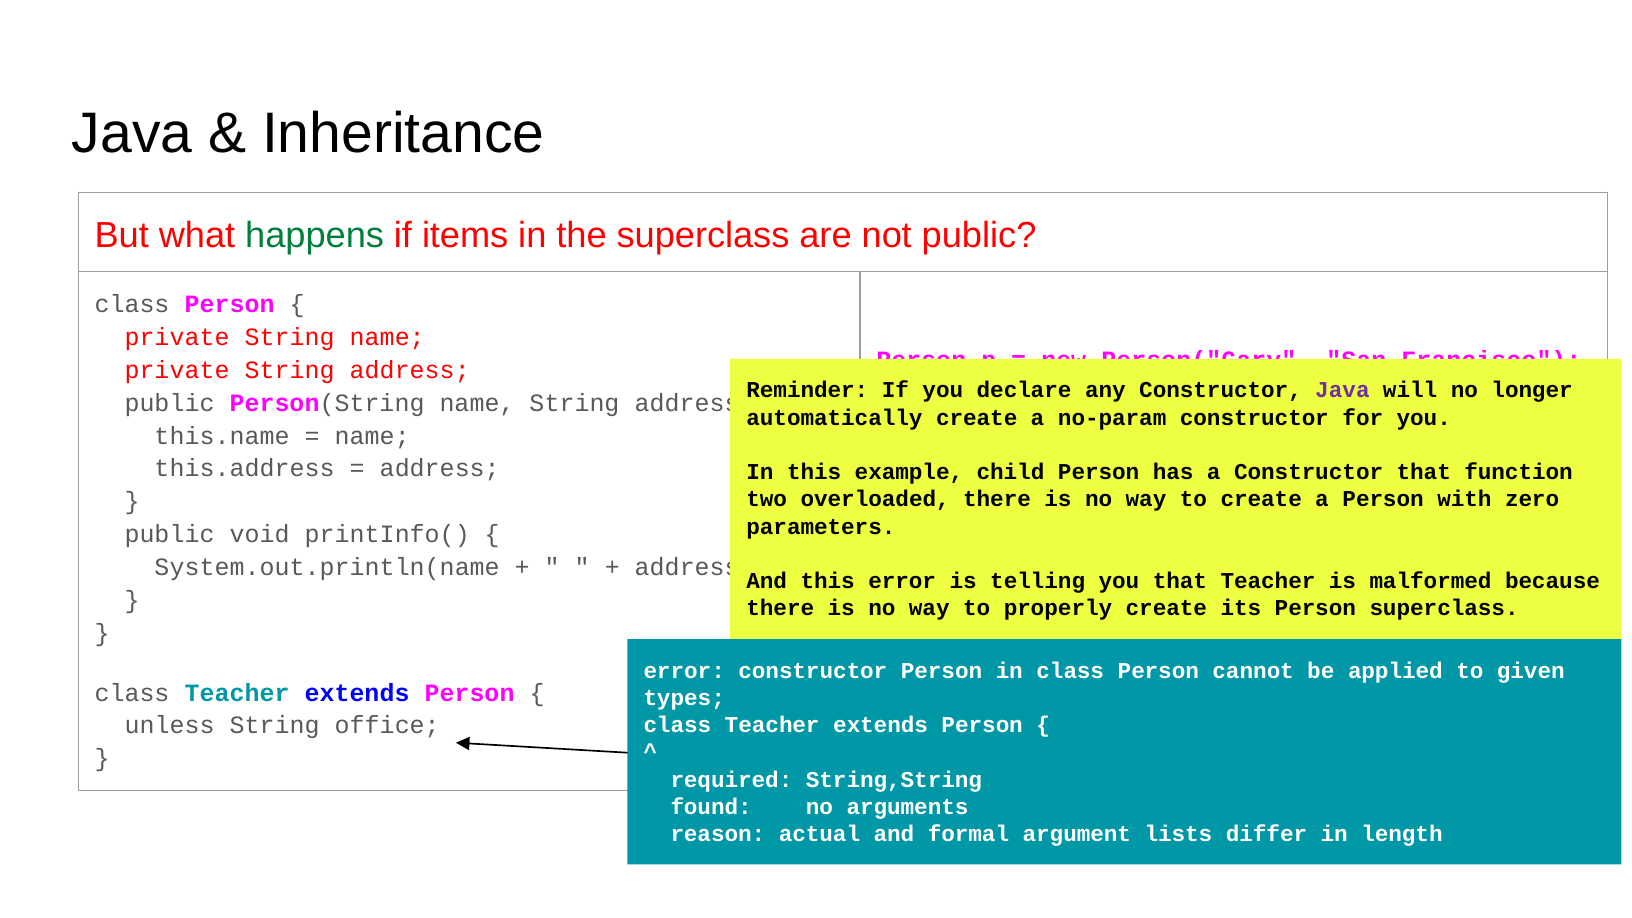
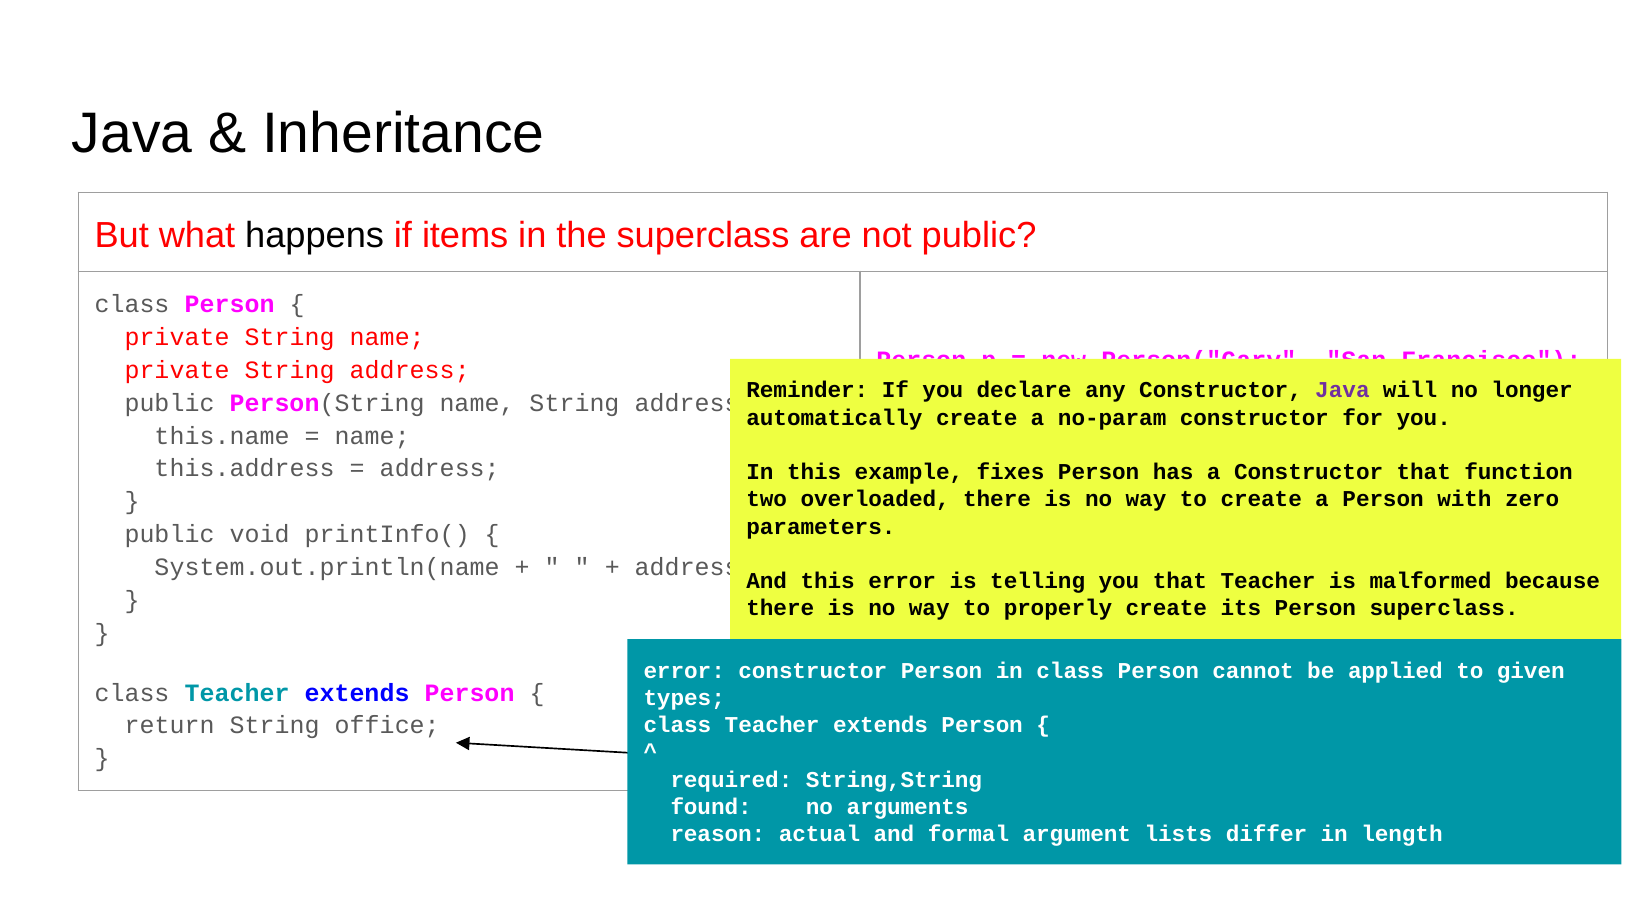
happens colour: green -> black (315, 235)
child: child -> fixes (1010, 472)
unless: unless -> return (170, 726)
